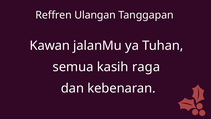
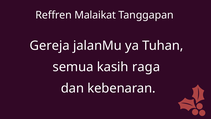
Ulangan: Ulangan -> Malaikat (95, 15)
Kawan: Kawan -> Gereja (50, 45)
